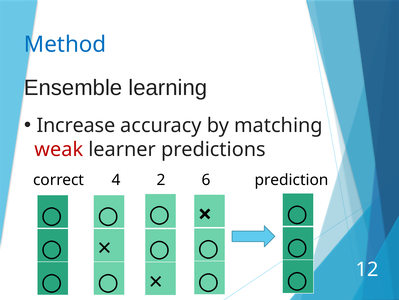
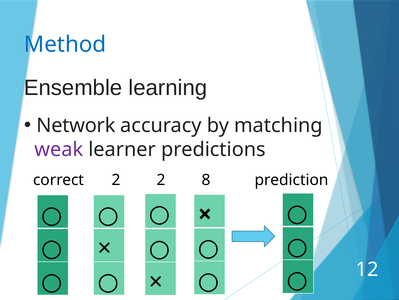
Increase: Increase -> Network (76, 125)
weak colour: red -> purple (59, 149)
correct 4: 4 -> 2 (116, 179)
6: 6 -> 8 (206, 179)
